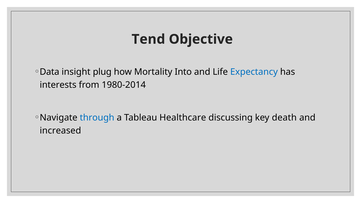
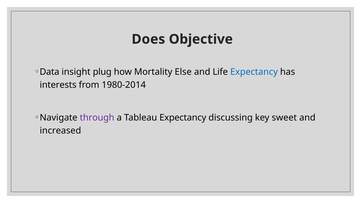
Tend: Tend -> Does (148, 39)
Into: Into -> Else (183, 72)
through colour: blue -> purple (97, 118)
Tableau Healthcare: Healthcare -> Expectancy (183, 118)
death: death -> sweet (284, 118)
